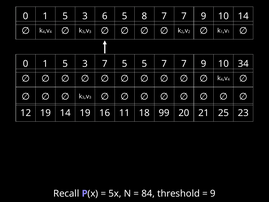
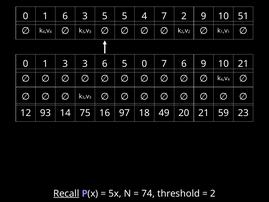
5: 5 -> 6 (65, 16)
3 6: 6 -> 5 (105, 16)
5 8: 8 -> 4 (144, 16)
7: 7 -> 2 (184, 16)
10 14: 14 -> 51 (243, 16)
5: 5 -> 3 (65, 64)
3 7: 7 -> 6 (105, 64)
5 5: 5 -> 0 (144, 64)
7: 7 -> 6 (184, 64)
10 34: 34 -> 21 (243, 64)
12 19: 19 -> 93 (45, 113)
14 19: 19 -> 75 (85, 113)
11: 11 -> 97 (125, 113)
99: 99 -> 49 (164, 113)
25: 25 -> 59 (223, 113)
Recall underline: none -> present (66, 193)
84: 84 -> 74 (148, 193)
9: 9 -> 2 (213, 193)
